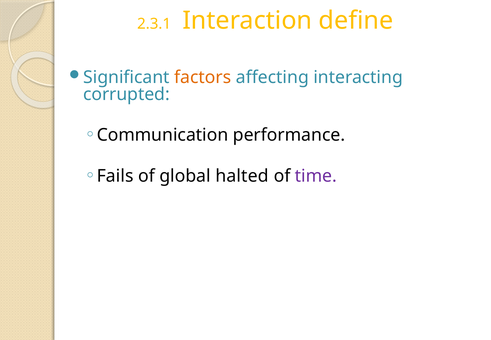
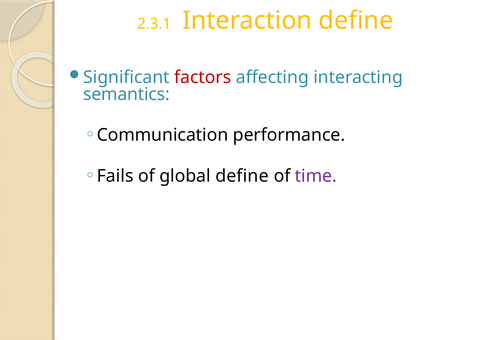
factors colour: orange -> red (203, 77)
corrupted: corrupted -> semantics (126, 94)
global halted: halted -> define (242, 176)
